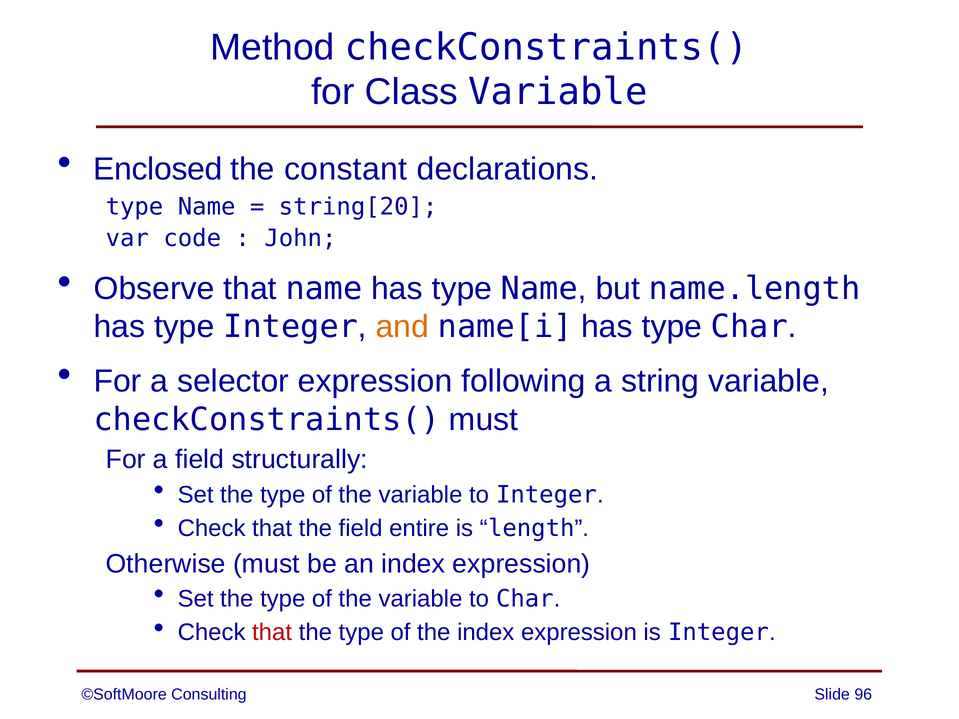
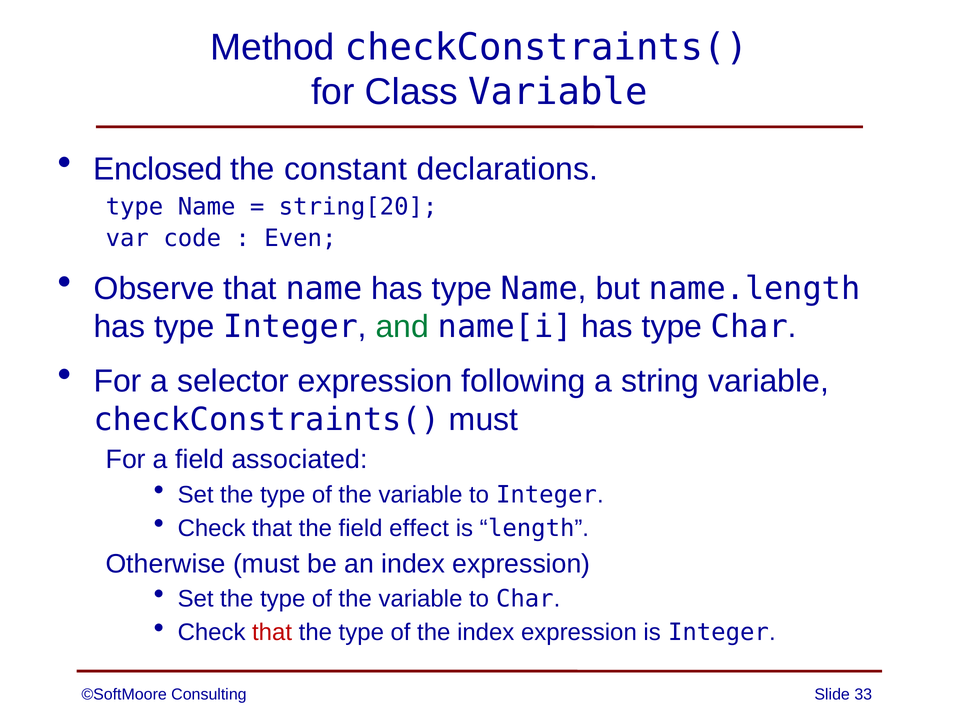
John: John -> Even (300, 239)
and colour: orange -> green (402, 327)
structurally: structurally -> associated (300, 460)
entire: entire -> effect (419, 528)
96: 96 -> 33 (863, 695)
